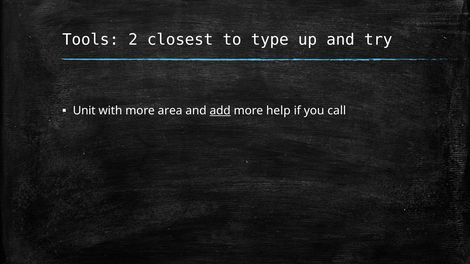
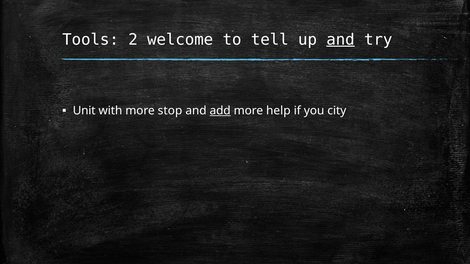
closest: closest -> welcome (180, 40)
type: type -> tell (270, 40)
and underline: none -> present (341, 40)
area: area -> stop (170, 111)
call: call -> city (337, 111)
